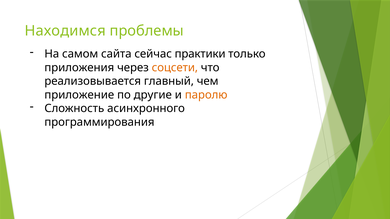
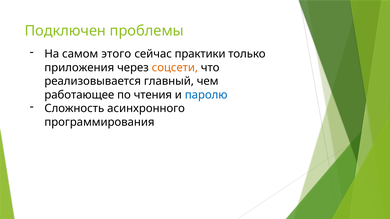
Находимся: Находимся -> Подключен (65, 31)
сайта: сайта -> этого (116, 54)
приложение: приложение -> работающее (79, 95)
другие: другие -> чтения (153, 95)
паролю colour: orange -> blue (206, 95)
